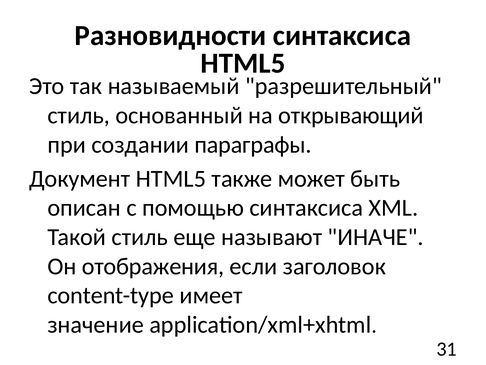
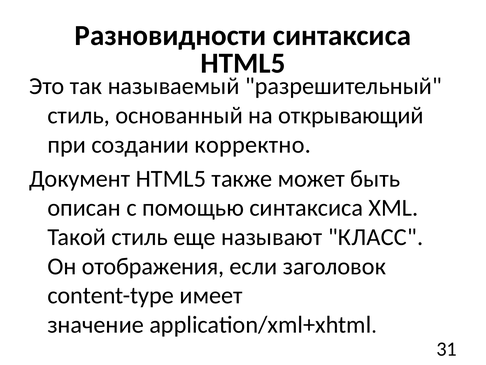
параграфы: параграфы -> корректно (253, 144)
ИНАЧЕ: ИНАЧЕ -> КЛАСС (376, 237)
